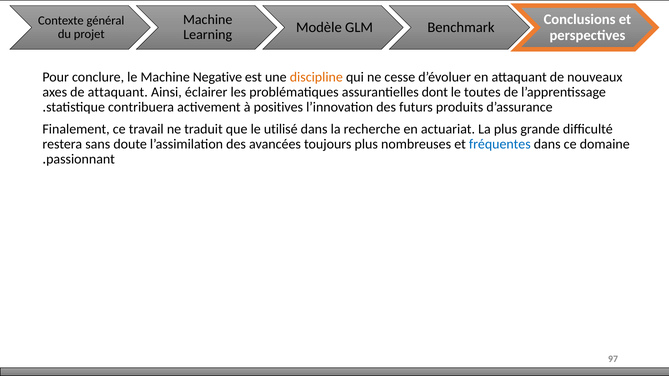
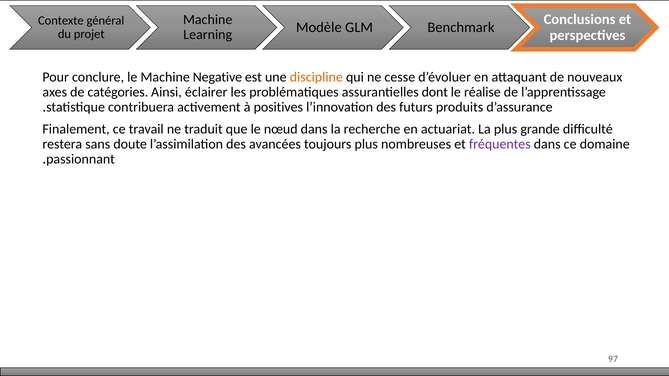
de attaquant: attaquant -> catégories (118, 92)
toutes: toutes -> réalise (482, 92)
utilisé: utilisé -> nœud (281, 129)
fréquentes colour: blue -> purple (500, 144)
